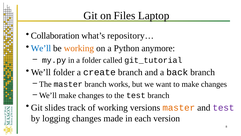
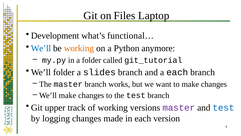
Collaboration: Collaboration -> Development (55, 36)
repository…: repository… -> functional… (131, 36)
create: create -> slides (99, 72)
a back: back -> each (177, 72)
slides: slides -> upper (55, 107)
master colour: orange -> purple (179, 107)
test colour: purple -> blue (223, 107)
